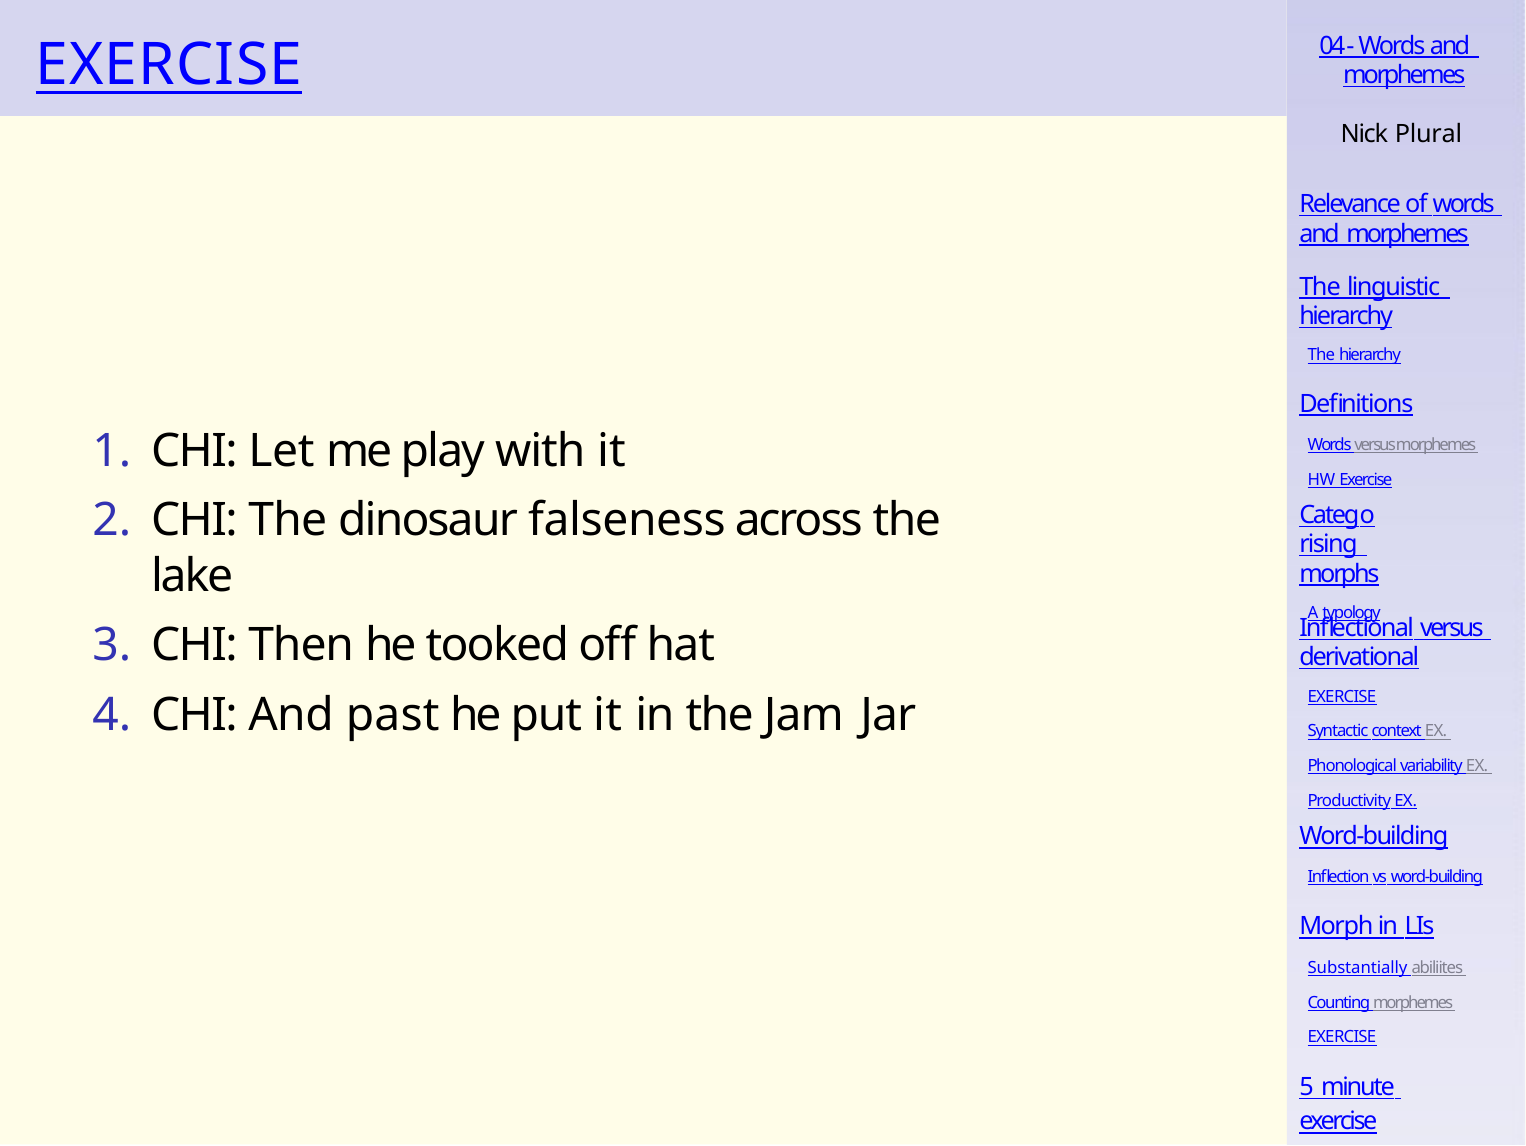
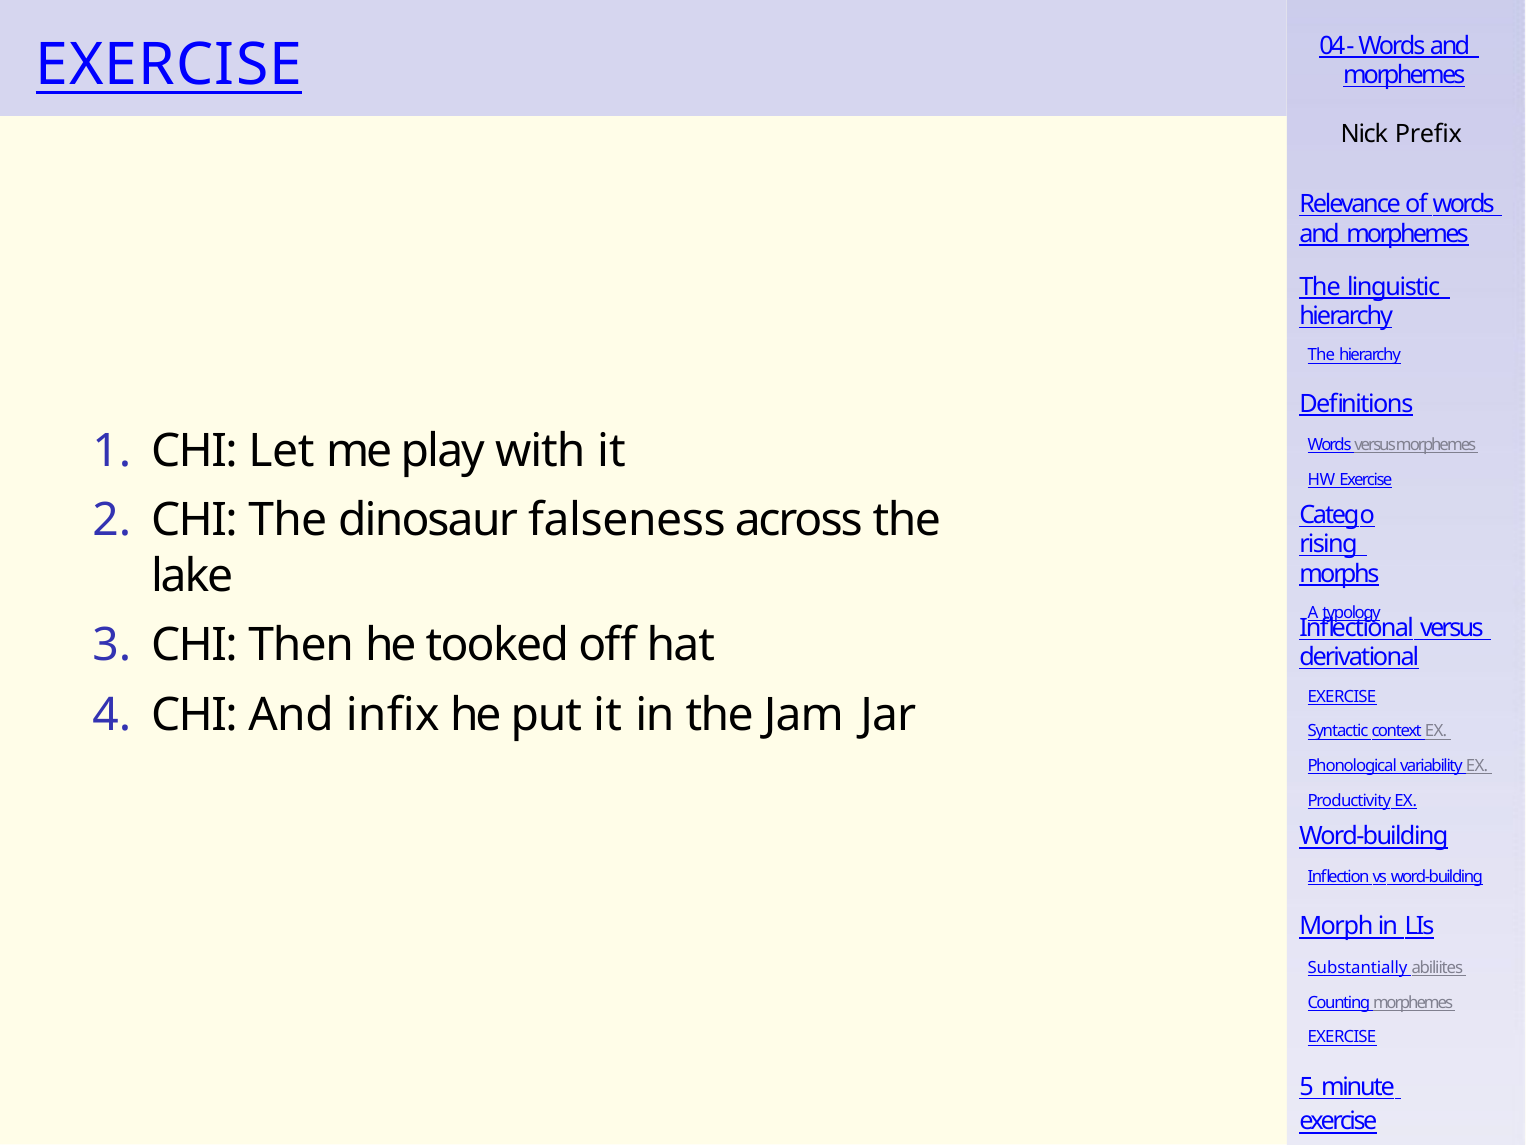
Plural: Plural -> Prefix (1428, 134)
past: past -> infix (393, 715)
